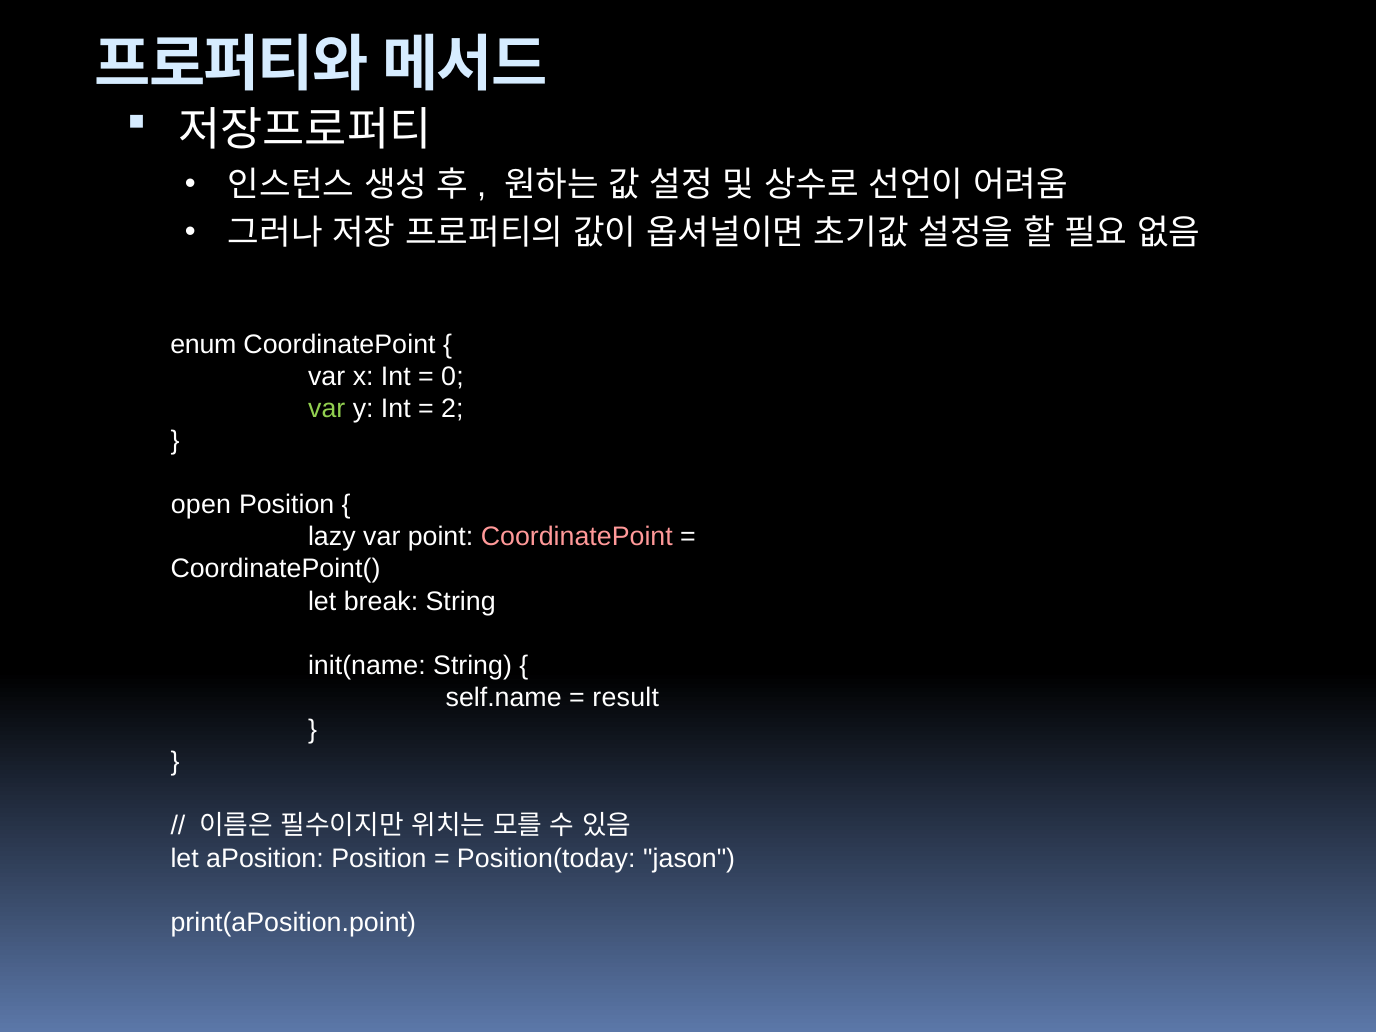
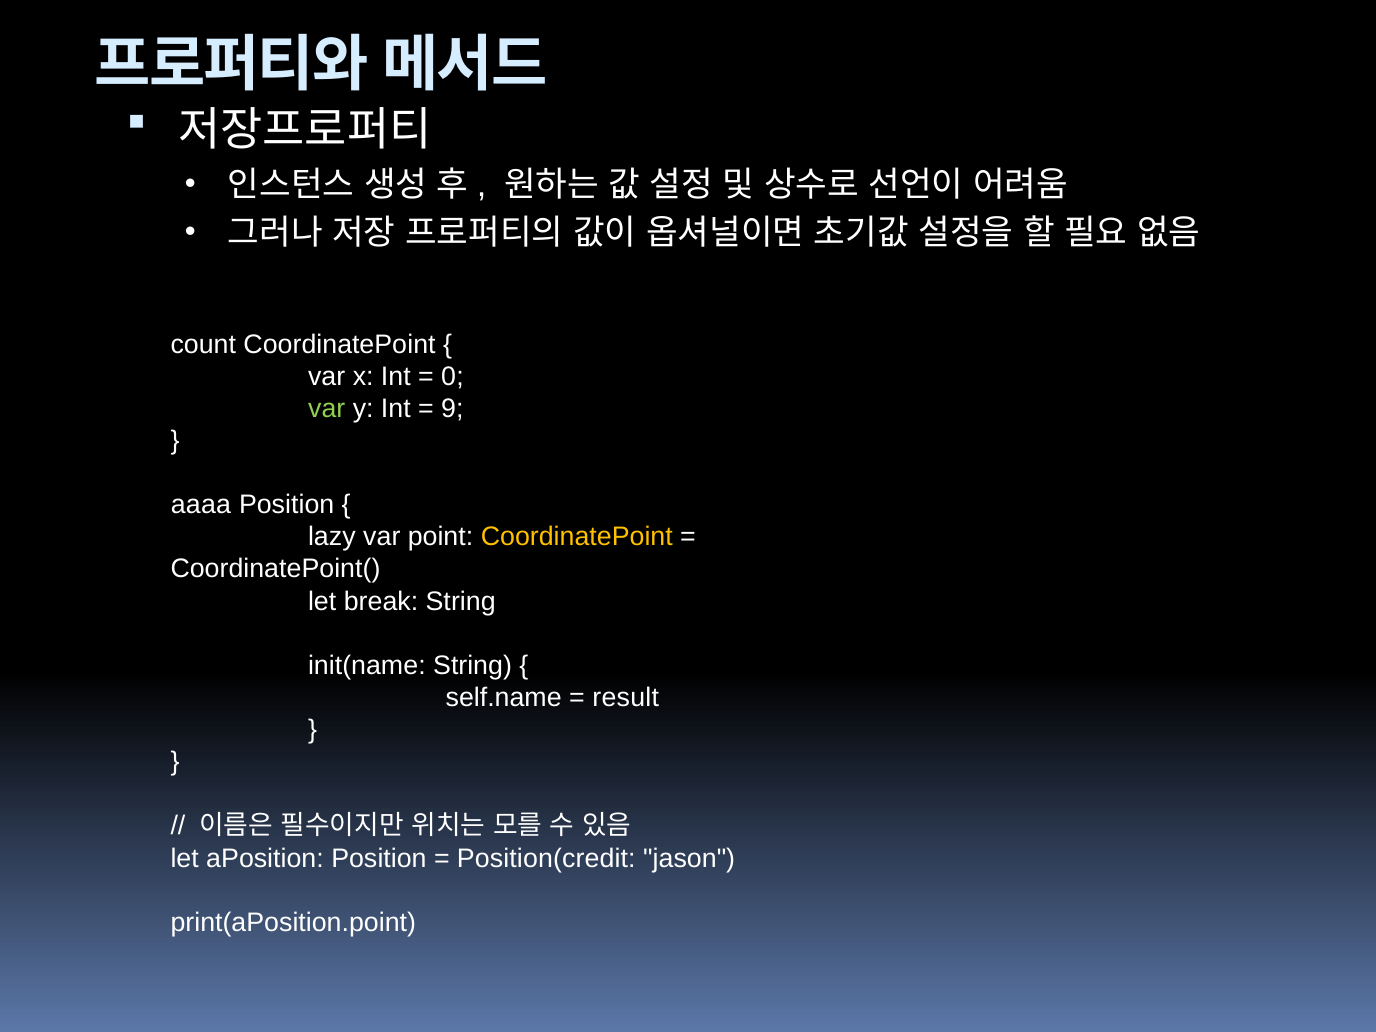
enum: enum -> count (203, 344)
2: 2 -> 9 (452, 409)
open: open -> aaaa (201, 505)
CoordinatePoint colour: pink -> yellow (577, 537)
Position(today: Position(today -> Position(credit (546, 858)
